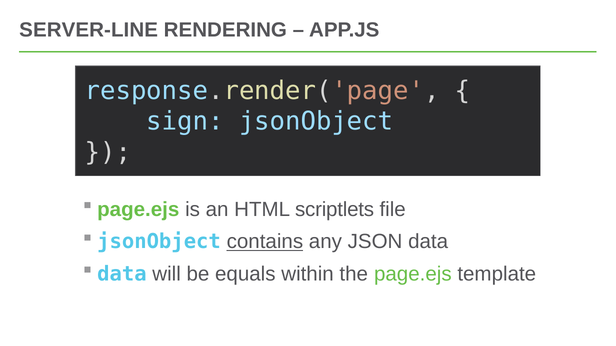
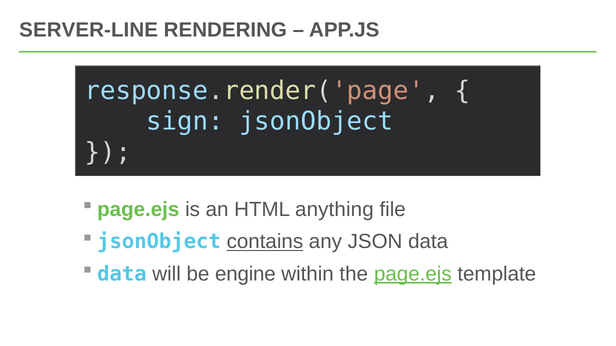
scriptlets: scriptlets -> anything (334, 210)
equals: equals -> engine (245, 274)
page.ejs underline: none -> present (413, 274)
